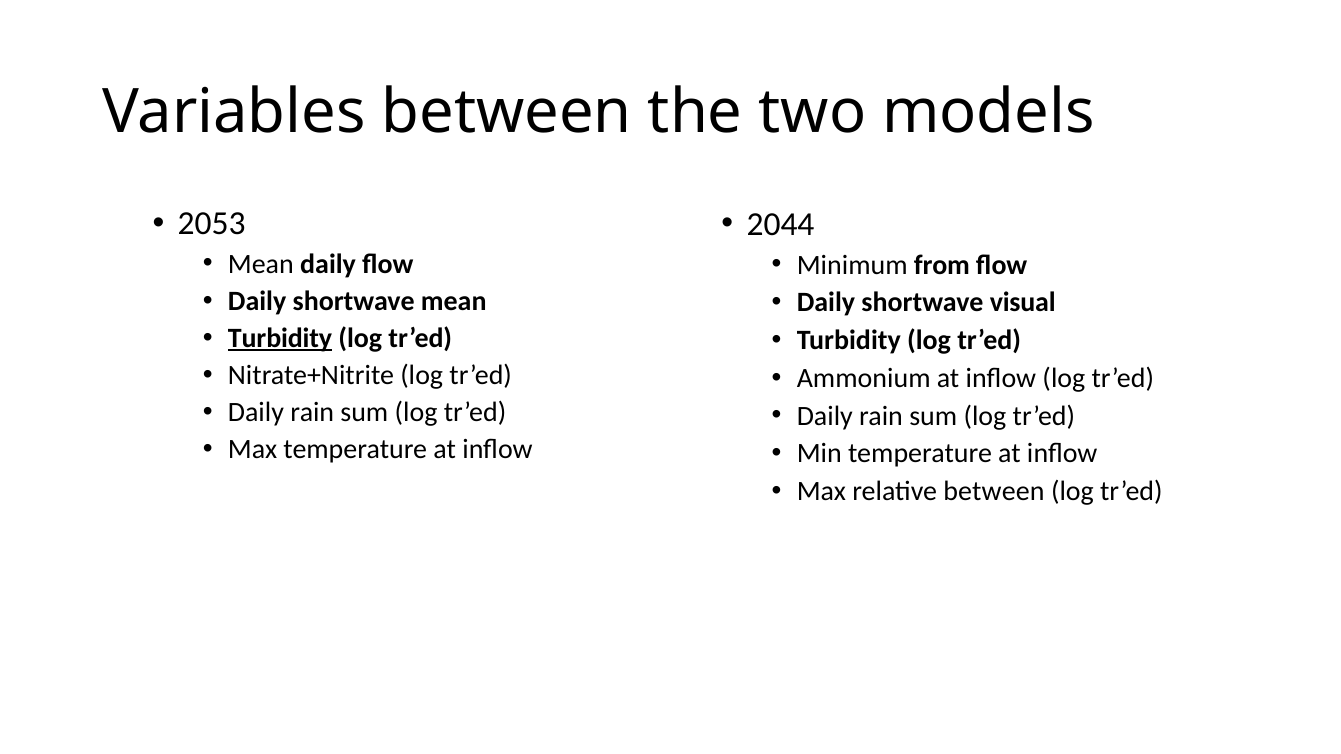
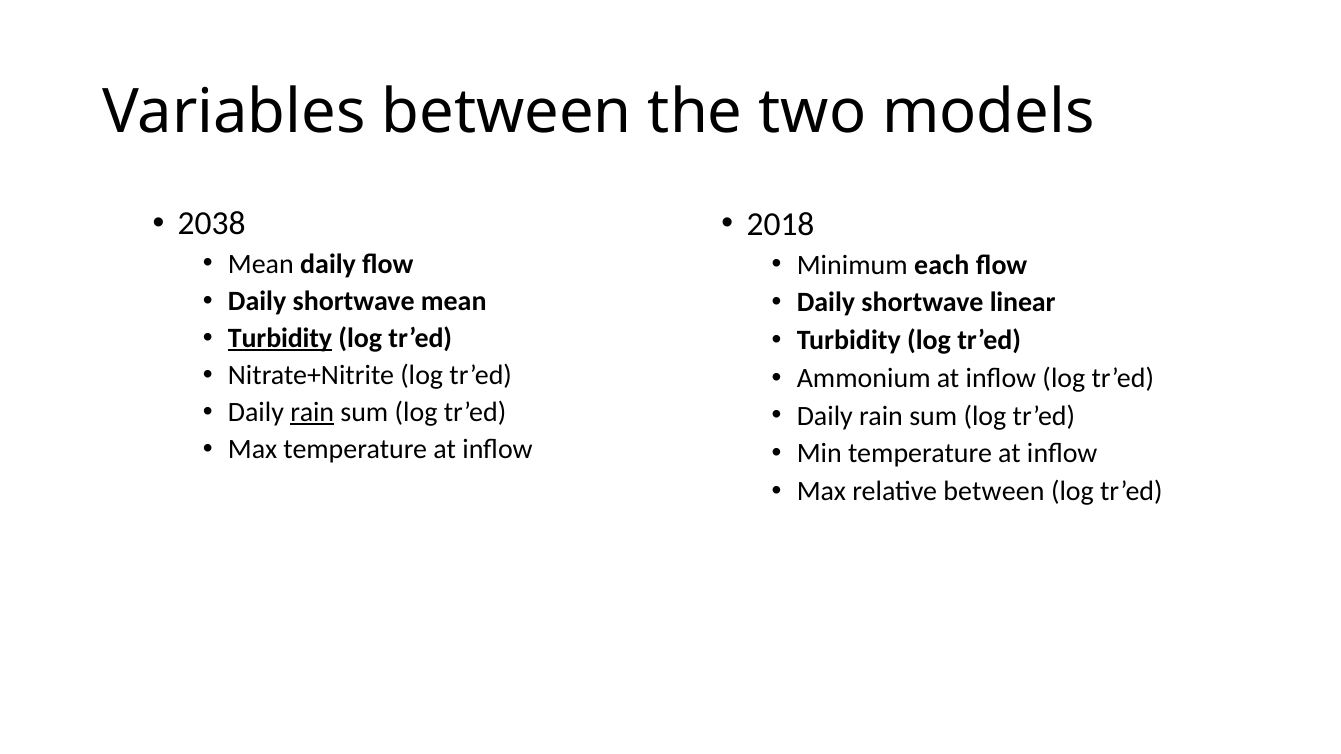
2053: 2053 -> 2038 (212, 224)
2044: 2044 -> 2018 (780, 224)
from: from -> each (942, 265)
visual: visual -> linear (1023, 303)
rain underline: none -> present (312, 412)
